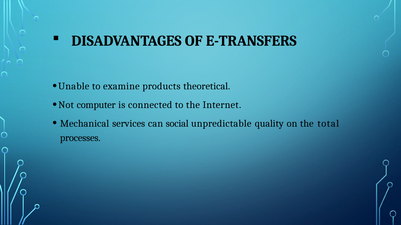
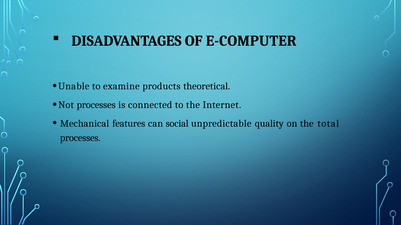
E-TRANSFERS: E-TRANSFERS -> E-COMPUTER (251, 41)
Not computer: computer -> processes (96, 105)
services: services -> features (129, 124)
